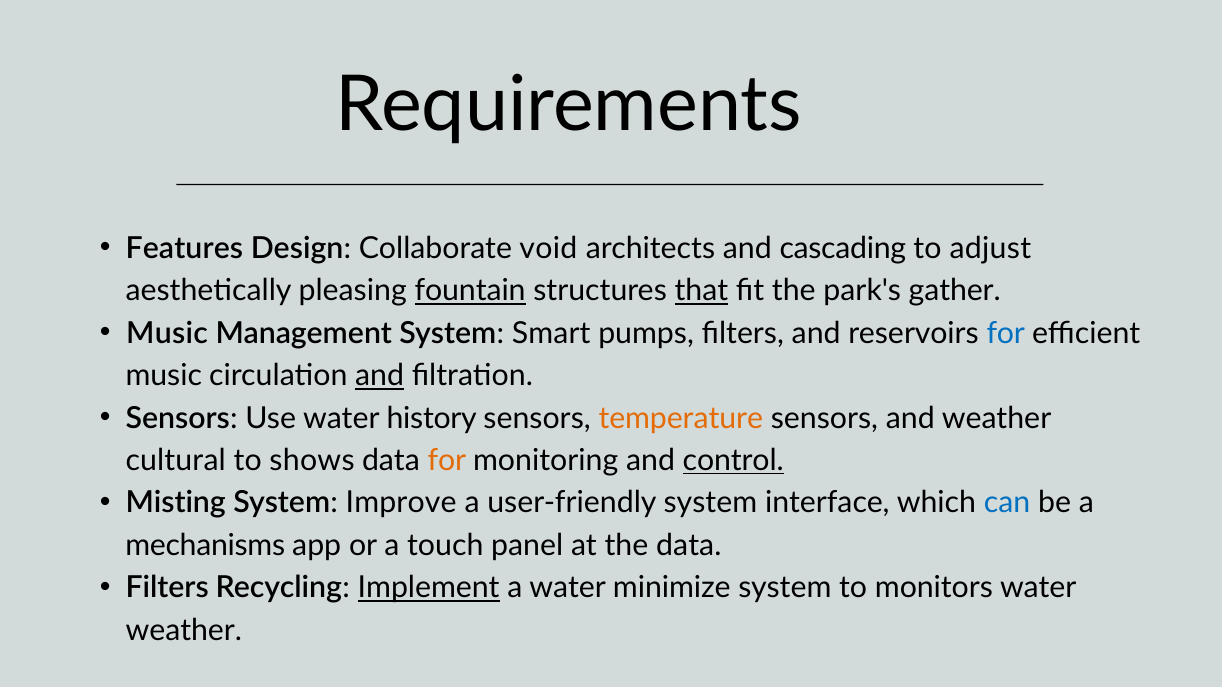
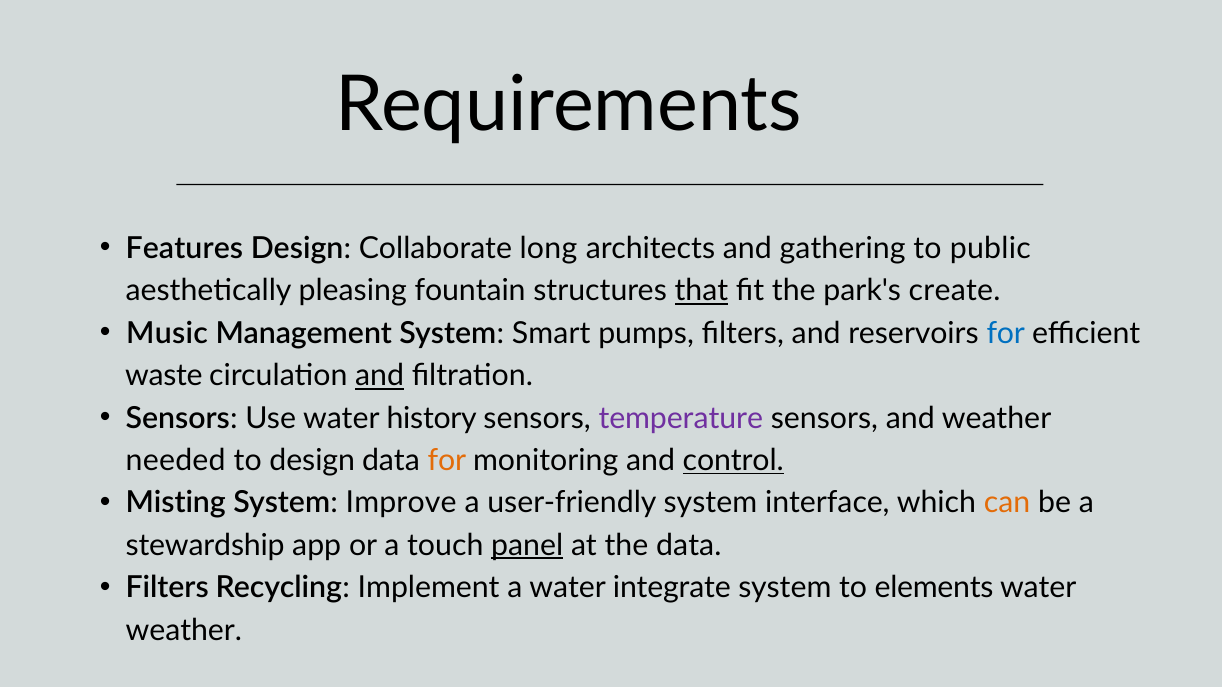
void: void -> long (548, 248)
cascading: cascading -> gathering (843, 248)
adjust: adjust -> public (990, 248)
fountain underline: present -> none (470, 291)
gather: gather -> create (955, 291)
music: music -> waste (164, 376)
temperature colour: orange -> purple (681, 418)
cultural: cultural -> needed (176, 461)
to shows: shows -> design (312, 461)
can colour: blue -> orange (1007, 503)
mechanisms: mechanisms -> stewardship (205, 546)
panel underline: none -> present (527, 546)
Implement underline: present -> none (429, 588)
minimize: minimize -> integrate (672, 588)
monitors: monitors -> elements (934, 588)
